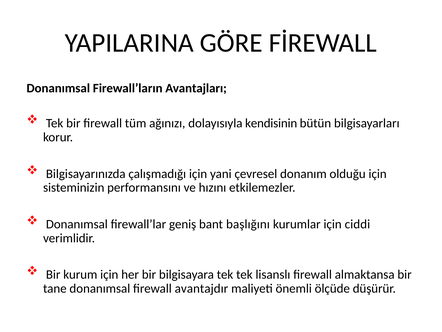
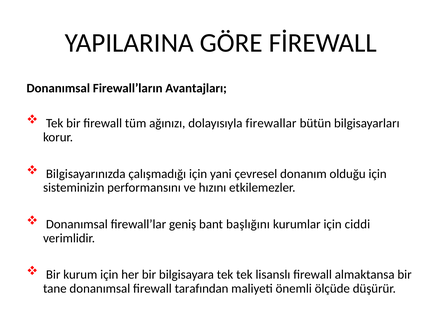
kendisinin: kendisinin -> firewallar (271, 123)
avantajdır: avantajdır -> tarafından (202, 288)
